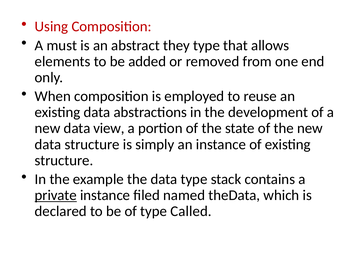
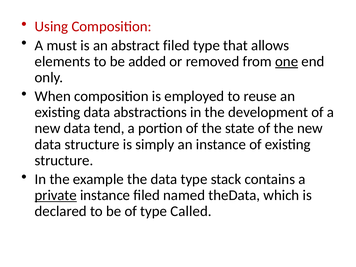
abstract they: they -> filed (176, 45)
one underline: none -> present (287, 61)
view: view -> tend (109, 128)
